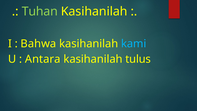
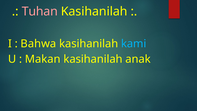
Tuhan colour: light green -> pink (40, 11)
Antara: Antara -> Makan (43, 59)
tulus: tulus -> anak (138, 59)
